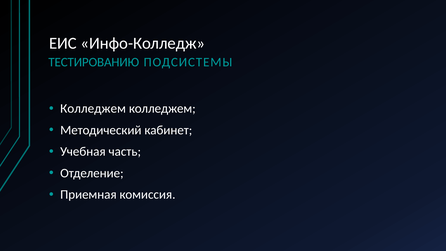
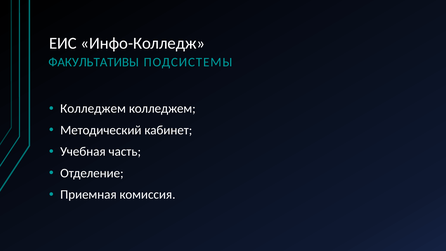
ТЕСТИРОВАНИЮ: ТЕСТИРОВАНИЮ -> ФАКУЛЬТАТИВЫ (94, 62)
